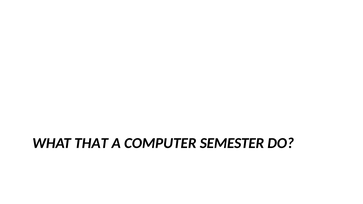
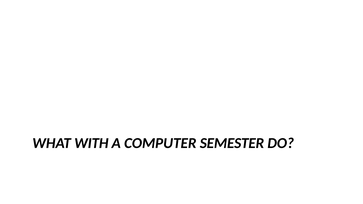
THAT: THAT -> WITH (91, 143)
